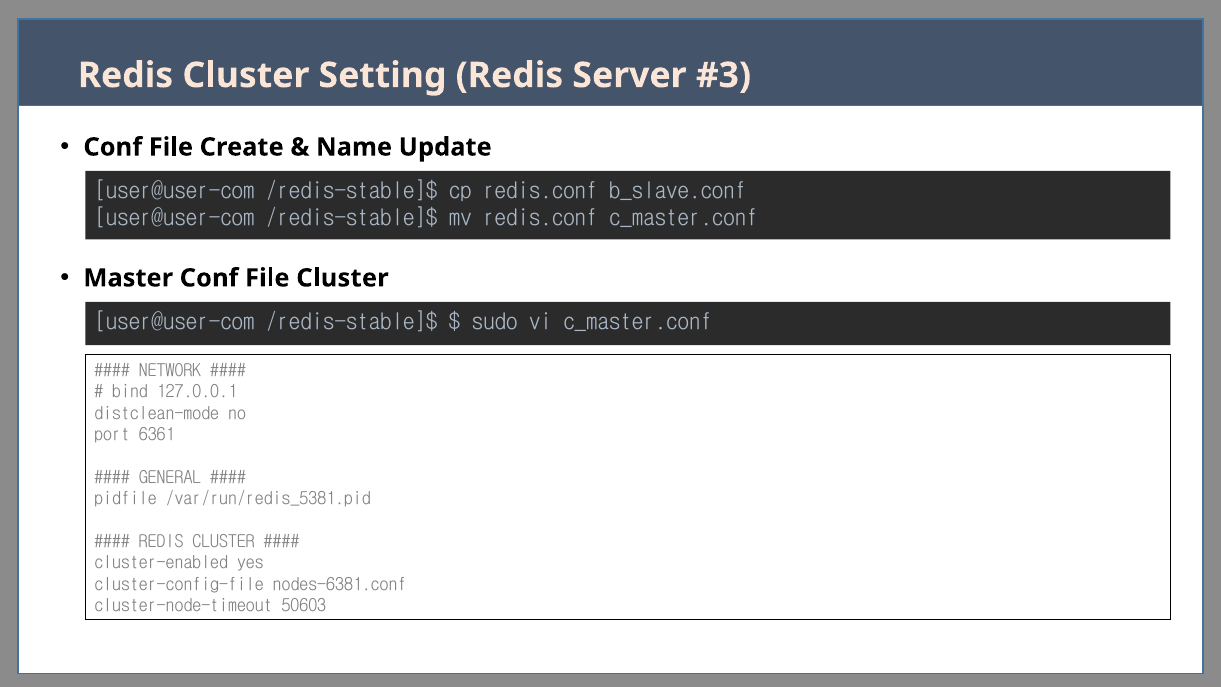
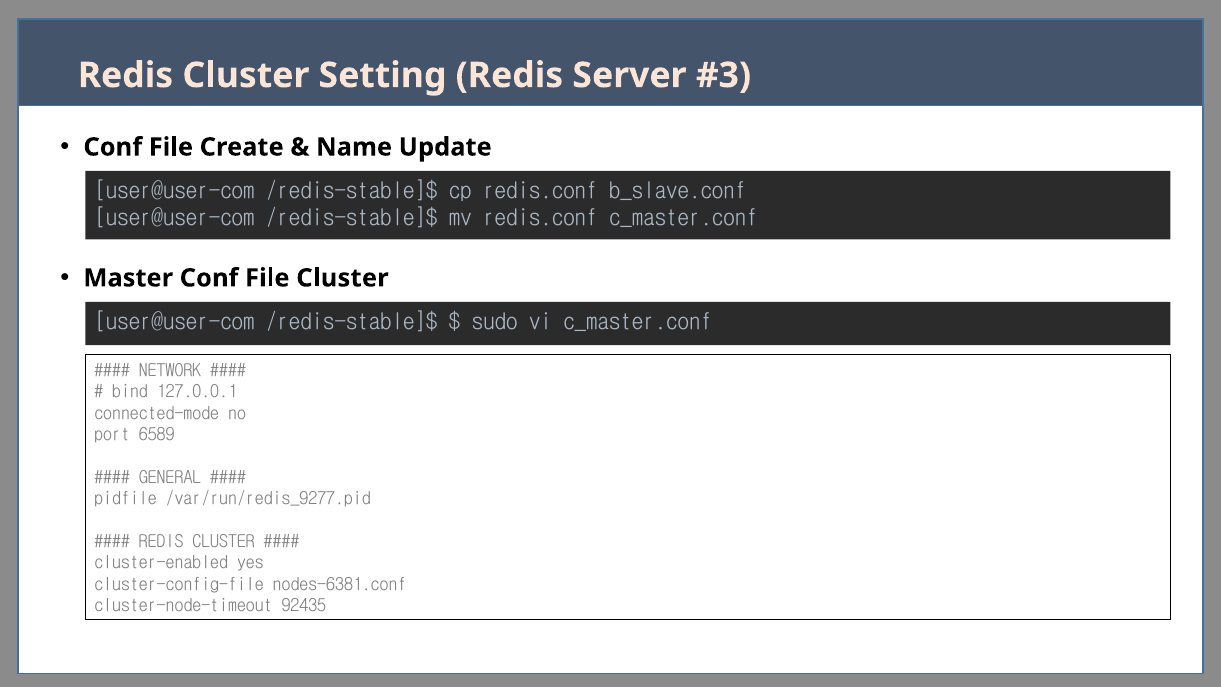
distclean-mode: distclean-mode -> connected-mode (157, 413)
6361: 6361 -> 6589 (157, 435)
/var/run/redis_5381.pid: /var/run/redis_5381.pid -> /var/run/redis_9277.pid (268, 499)
50603: 50603 -> 92435 (304, 606)
